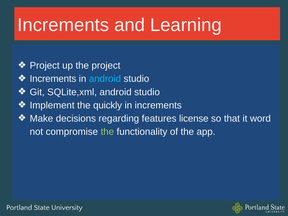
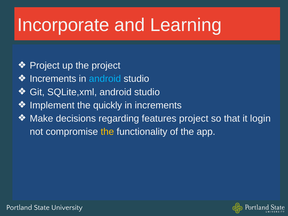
Increments: Increments -> Incorporate (63, 25)
features license: license -> project (194, 119)
word: word -> login (260, 119)
the colour: light green -> yellow (107, 132)
